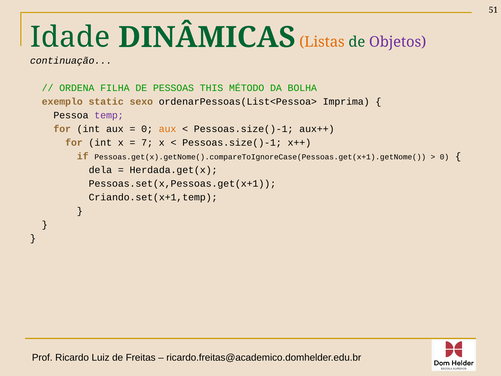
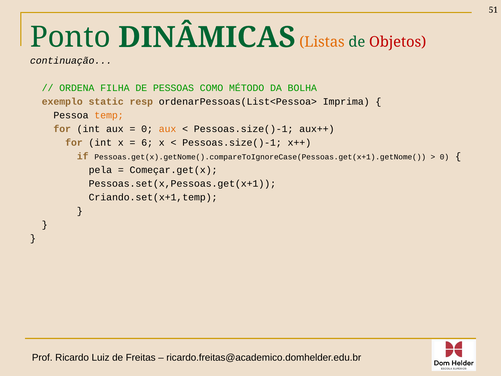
Idade: Idade -> Ponto (70, 37)
Objetos colour: purple -> red (398, 42)
THIS: THIS -> COMO (212, 88)
sexo: sexo -> resp (141, 102)
temp colour: purple -> orange (109, 115)
7: 7 -> 6 (147, 143)
dela: dela -> pela (100, 170)
Herdada.get(x: Herdada.get(x -> Começar.get(x (174, 170)
